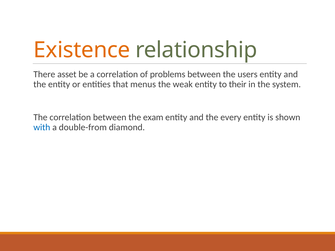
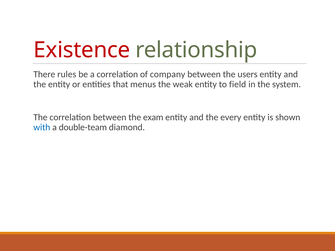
Existence colour: orange -> red (82, 50)
asset: asset -> rules (67, 74)
problems: problems -> company (168, 74)
their: their -> field (238, 84)
double-from: double-from -> double-team (83, 128)
